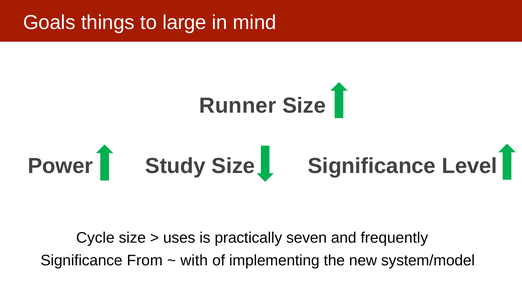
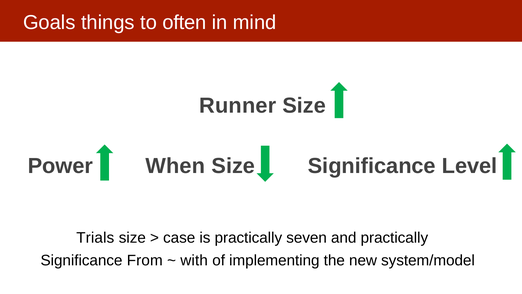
large: large -> often (184, 22)
Study: Study -> When (175, 166)
Cycle: Cycle -> Trials (95, 238)
uses: uses -> case (179, 238)
and frequently: frequently -> practically (394, 238)
